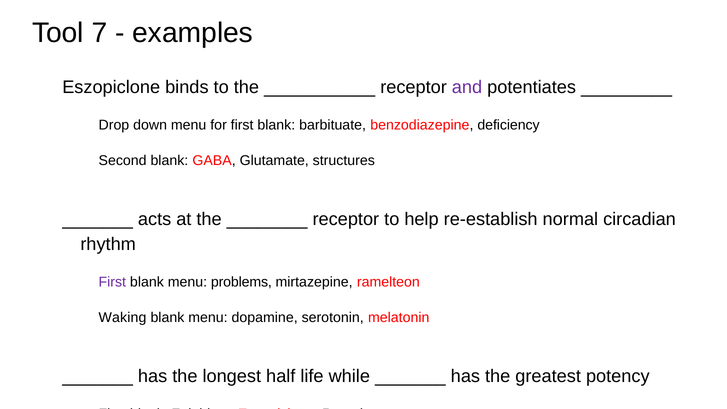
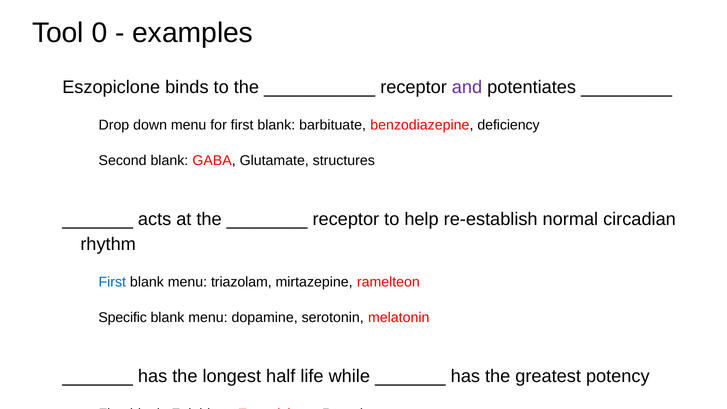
7: 7 -> 0 (99, 33)
First colour: purple -> blue (112, 282)
problems: problems -> triazolam (241, 282)
Waking: Waking -> Specific (123, 318)
